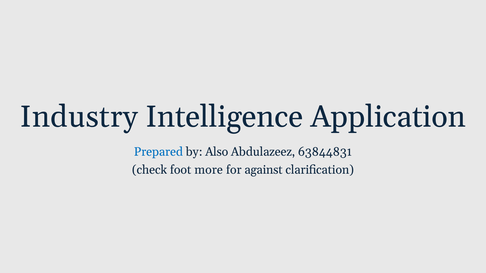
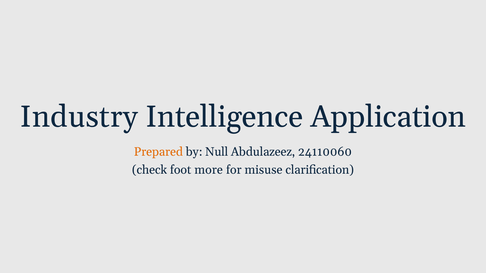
Prepared colour: blue -> orange (158, 152)
Also: Also -> Null (217, 152)
63844831: 63844831 -> 24110060 (325, 152)
against: against -> misuse (263, 170)
